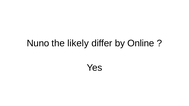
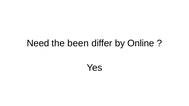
Nuno: Nuno -> Need (38, 43)
likely: likely -> been (78, 43)
